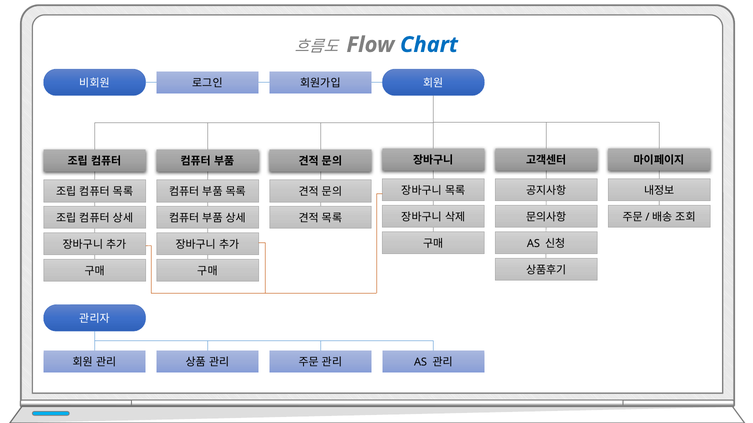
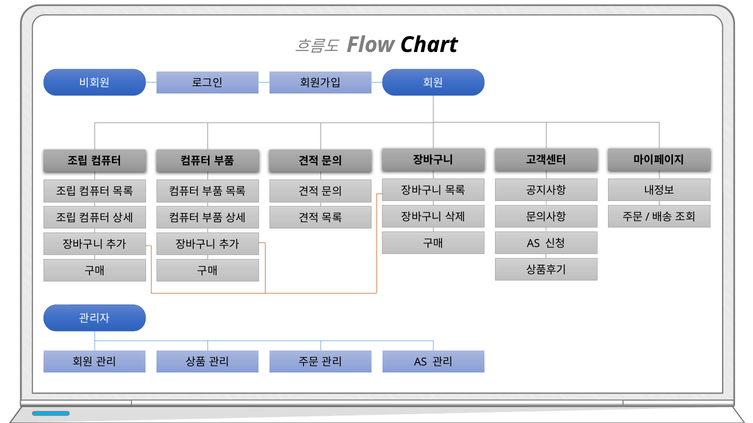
Chart colour: blue -> black (429, 45)
